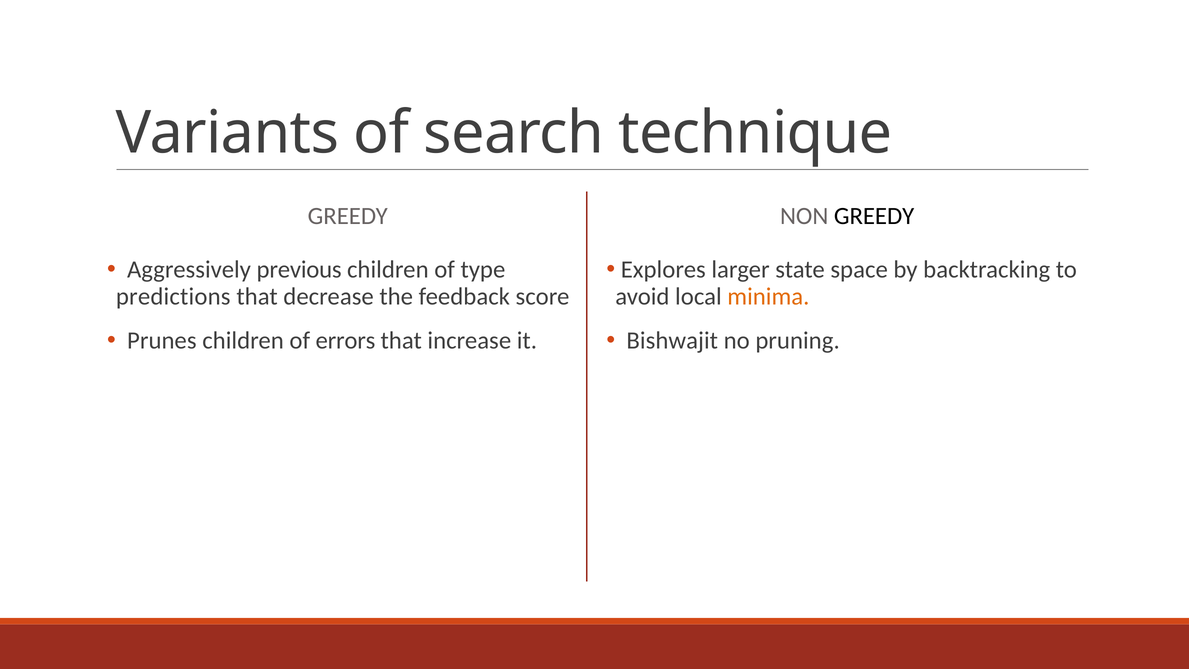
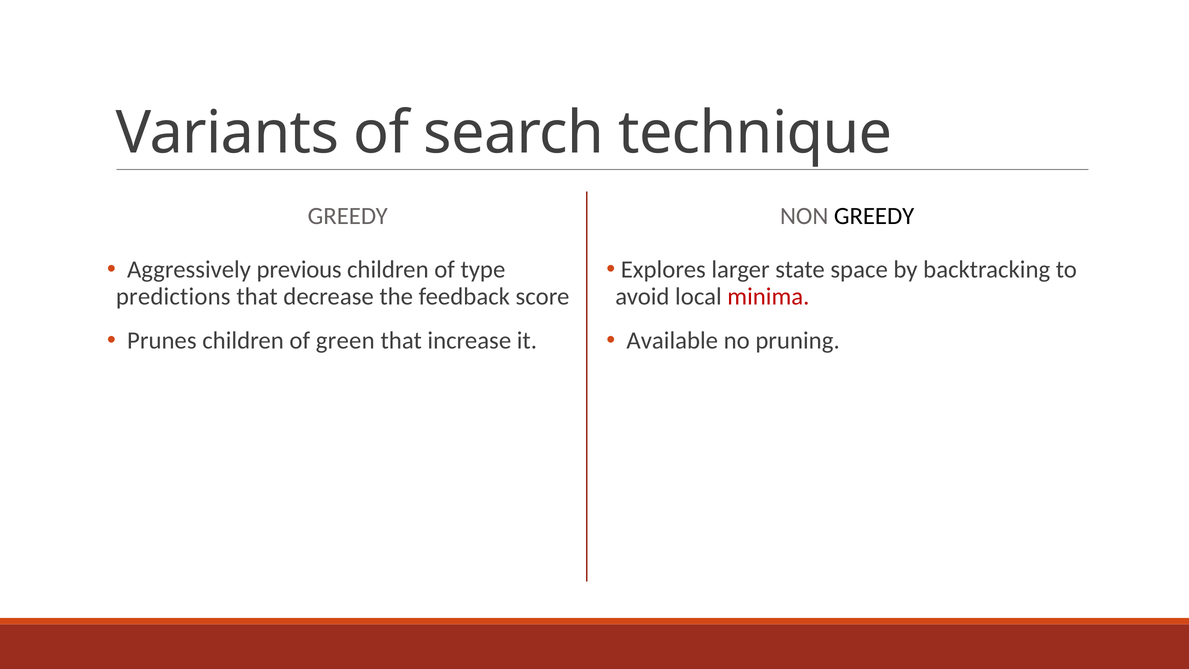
minima colour: orange -> red (768, 296)
errors: errors -> green (345, 340)
Bishwajit: Bishwajit -> Available (672, 340)
